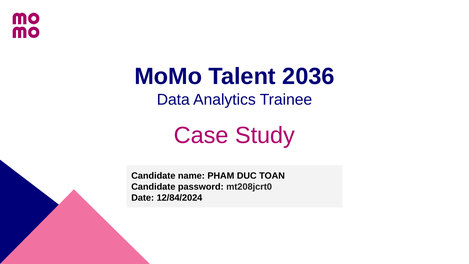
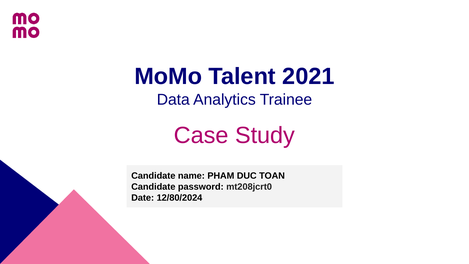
2036: 2036 -> 2021 (308, 77)
12/84/2024: 12/84/2024 -> 12/80/2024 (179, 198)
